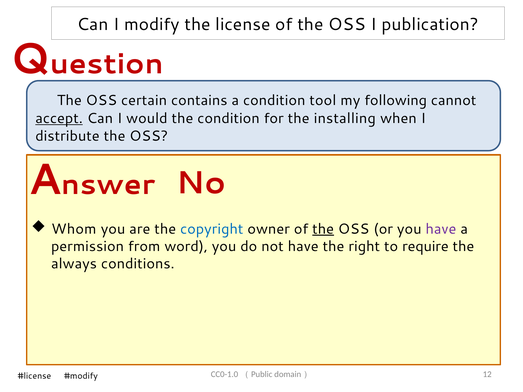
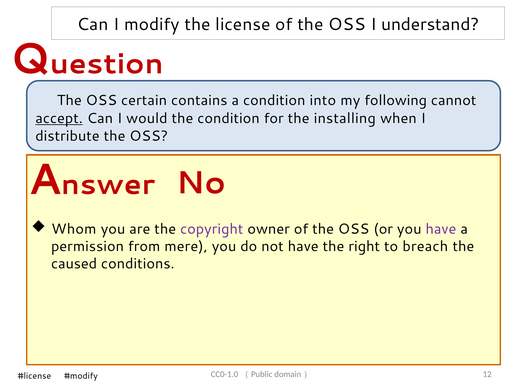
publication: publication -> understand (430, 24)
tool: tool -> into (323, 101)
copyright colour: blue -> purple (212, 229)
the underline: present -> none (323, 229)
word: word -> mere (186, 247)
require: require -> breach (425, 247)
always: always -> caused (74, 264)
